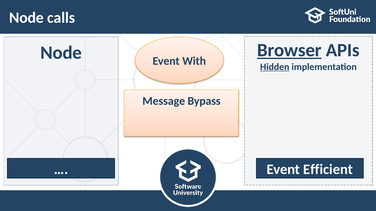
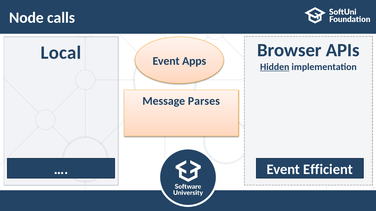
Browser underline: present -> none (289, 50)
Node: Node -> Local (61, 53)
With: With -> Apps (194, 61)
Bypass: Bypass -> Parses (204, 101)
